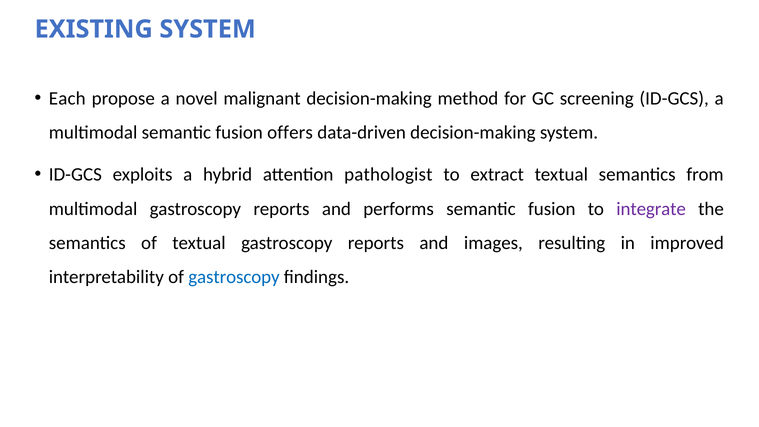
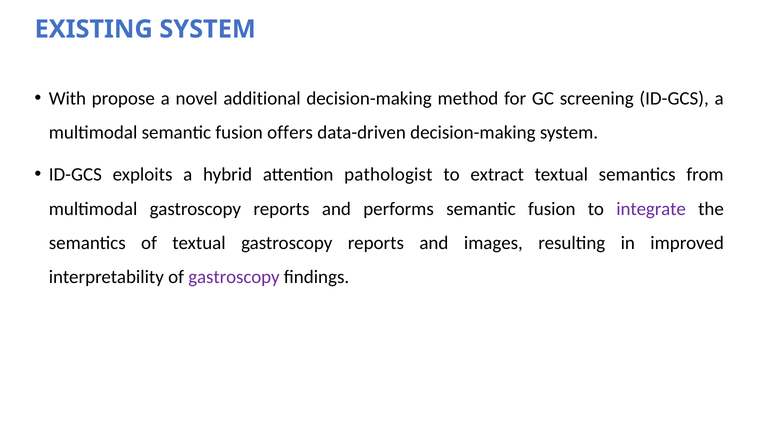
Each: Each -> With (67, 98)
malignant: malignant -> additional (262, 98)
gastroscopy colour: blue -> purple (234, 277)
